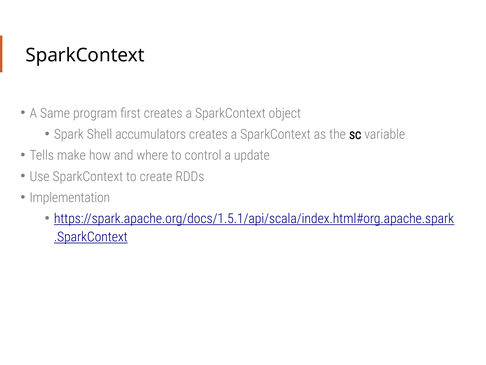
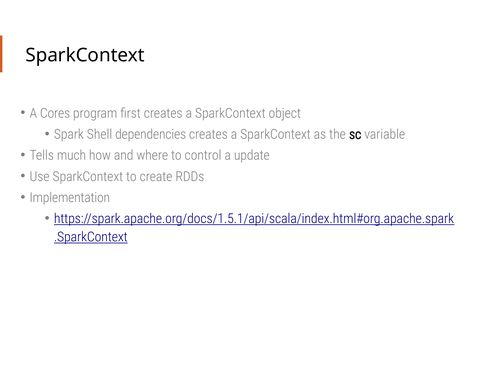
Same: Same -> Cores (55, 113)
accumulators: accumulators -> dependencies (151, 134)
make: make -> much (72, 155)
